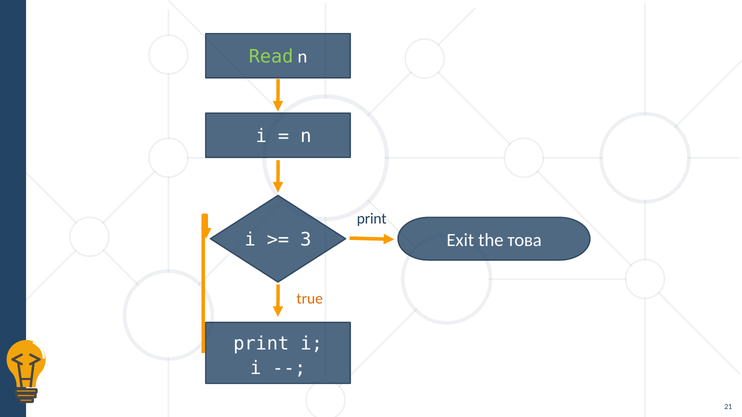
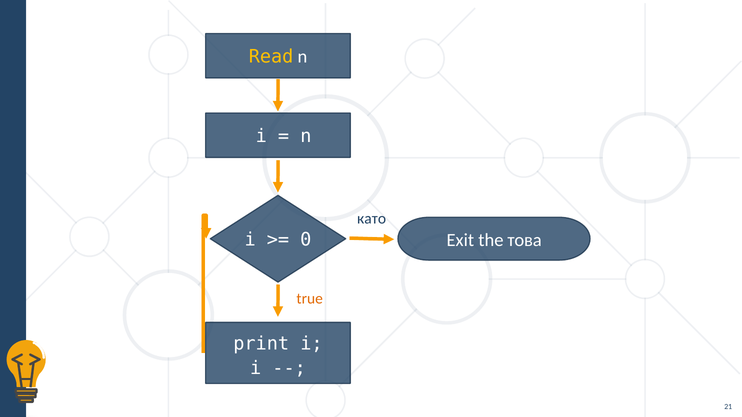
Read colour: light green -> yellow (271, 57)
print: print -> като (372, 219)
3: 3 -> 0 (306, 240)
